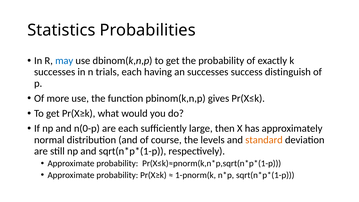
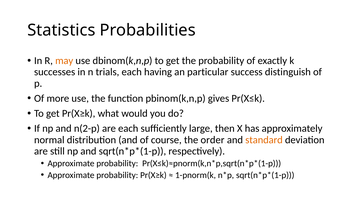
may colour: blue -> orange (64, 61)
an successes: successes -> particular (208, 72)
n(0-p: n(0-p -> n(2-p (87, 128)
levels: levels -> order (213, 140)
